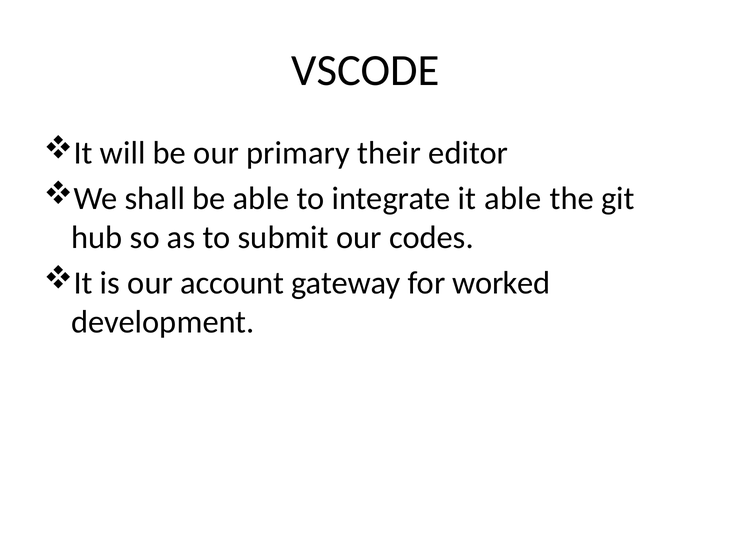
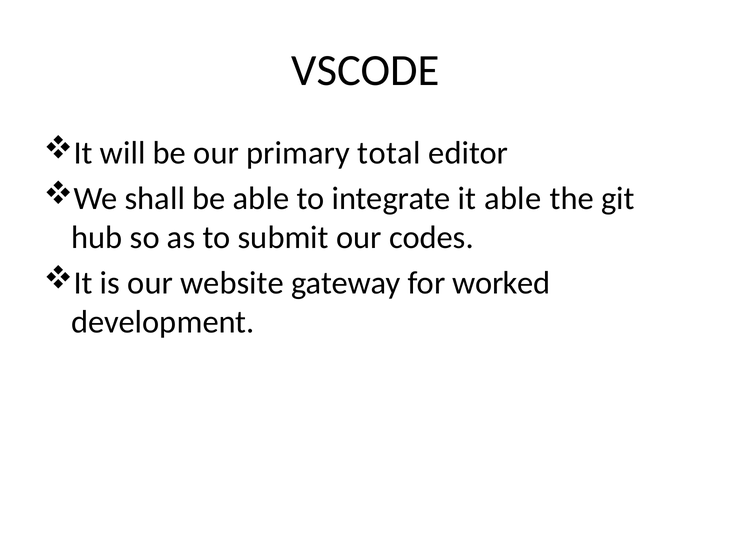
their: their -> total (389, 153)
account: account -> website (232, 283)
